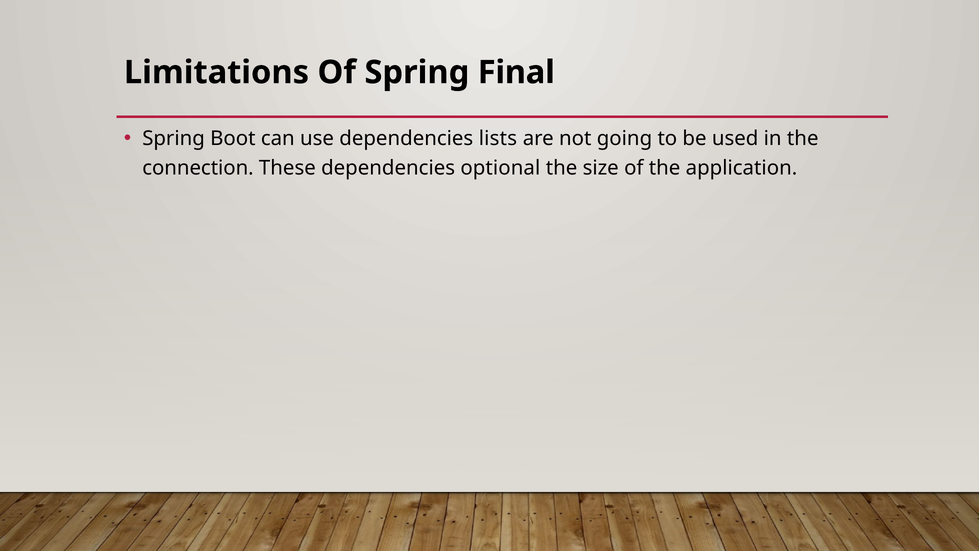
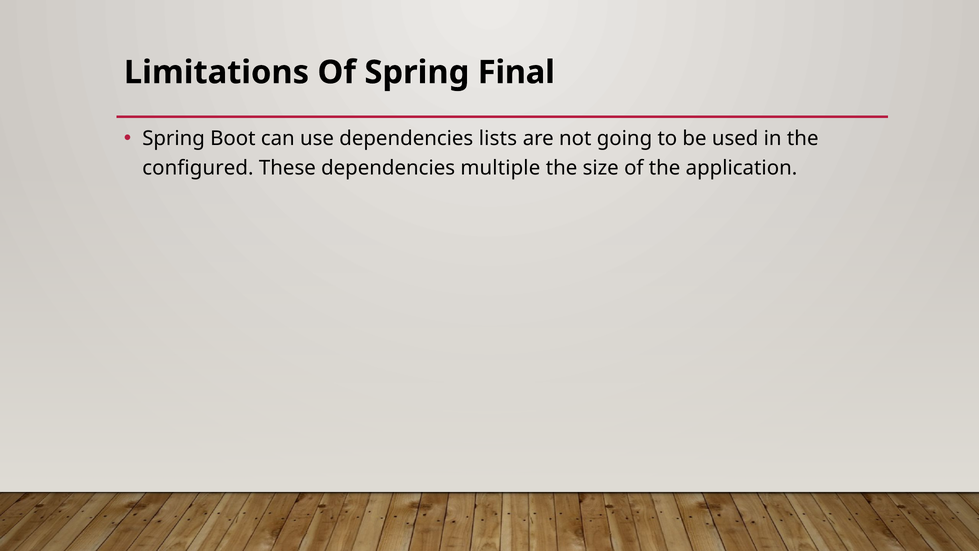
connection: connection -> configured (198, 168)
optional: optional -> multiple (500, 168)
